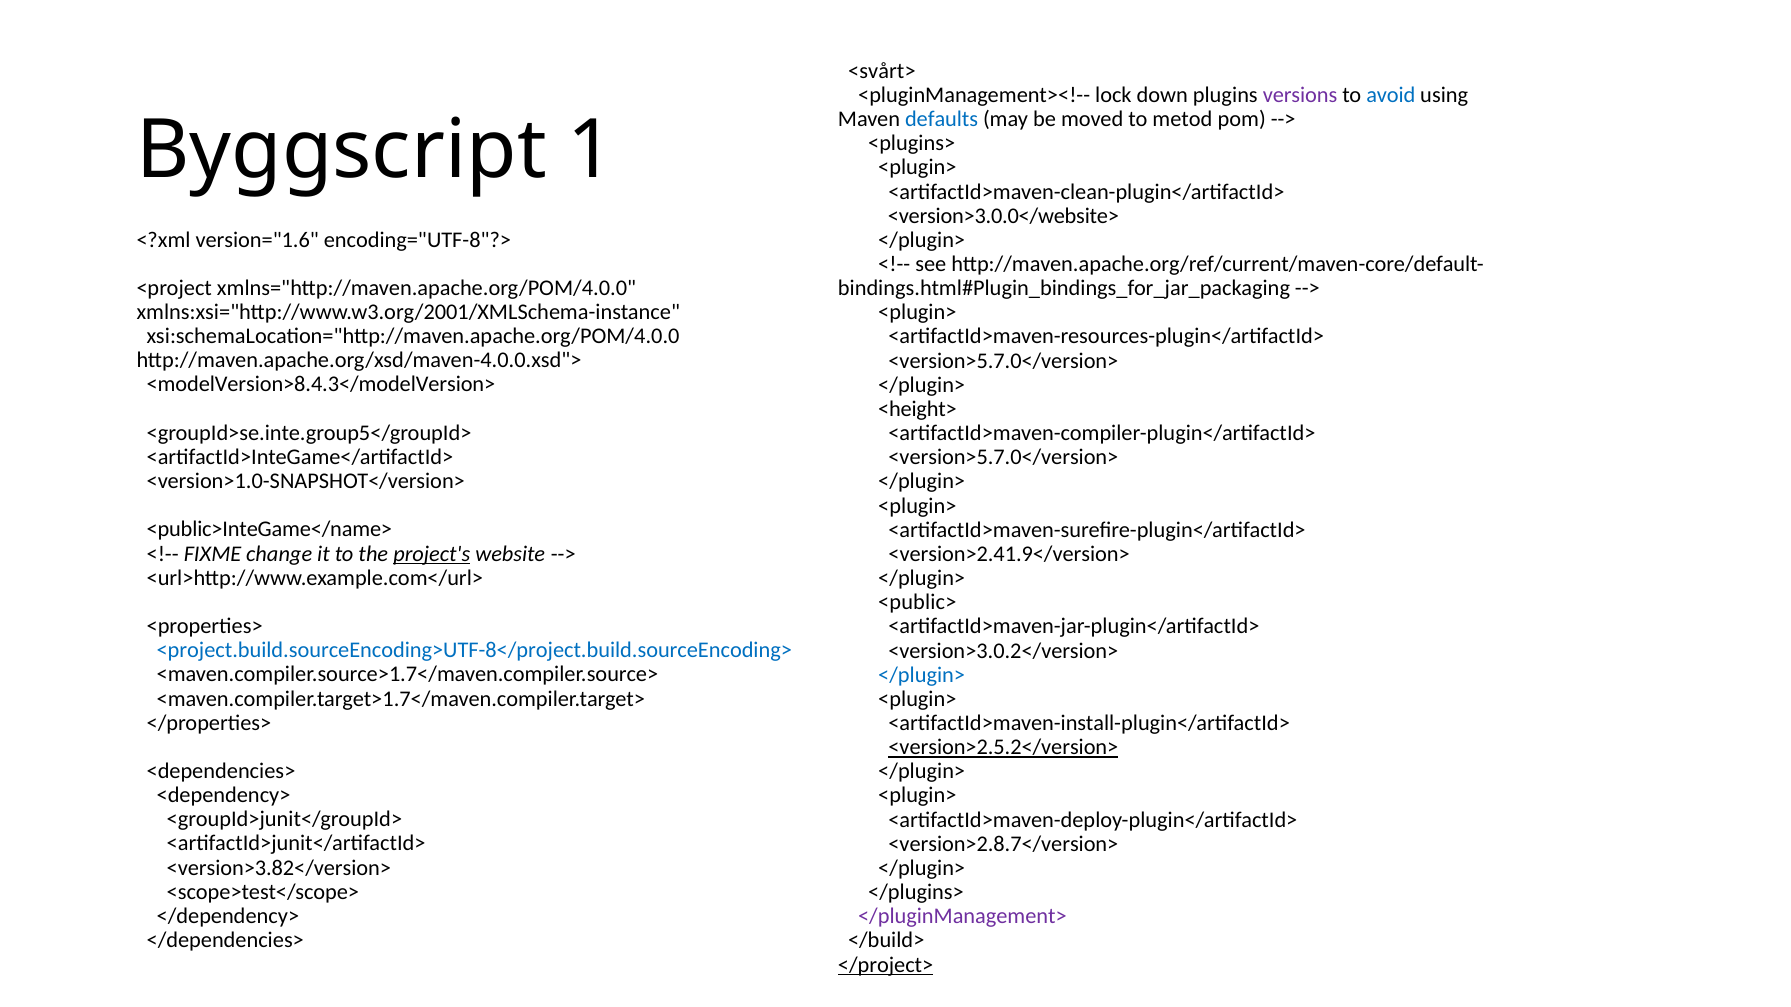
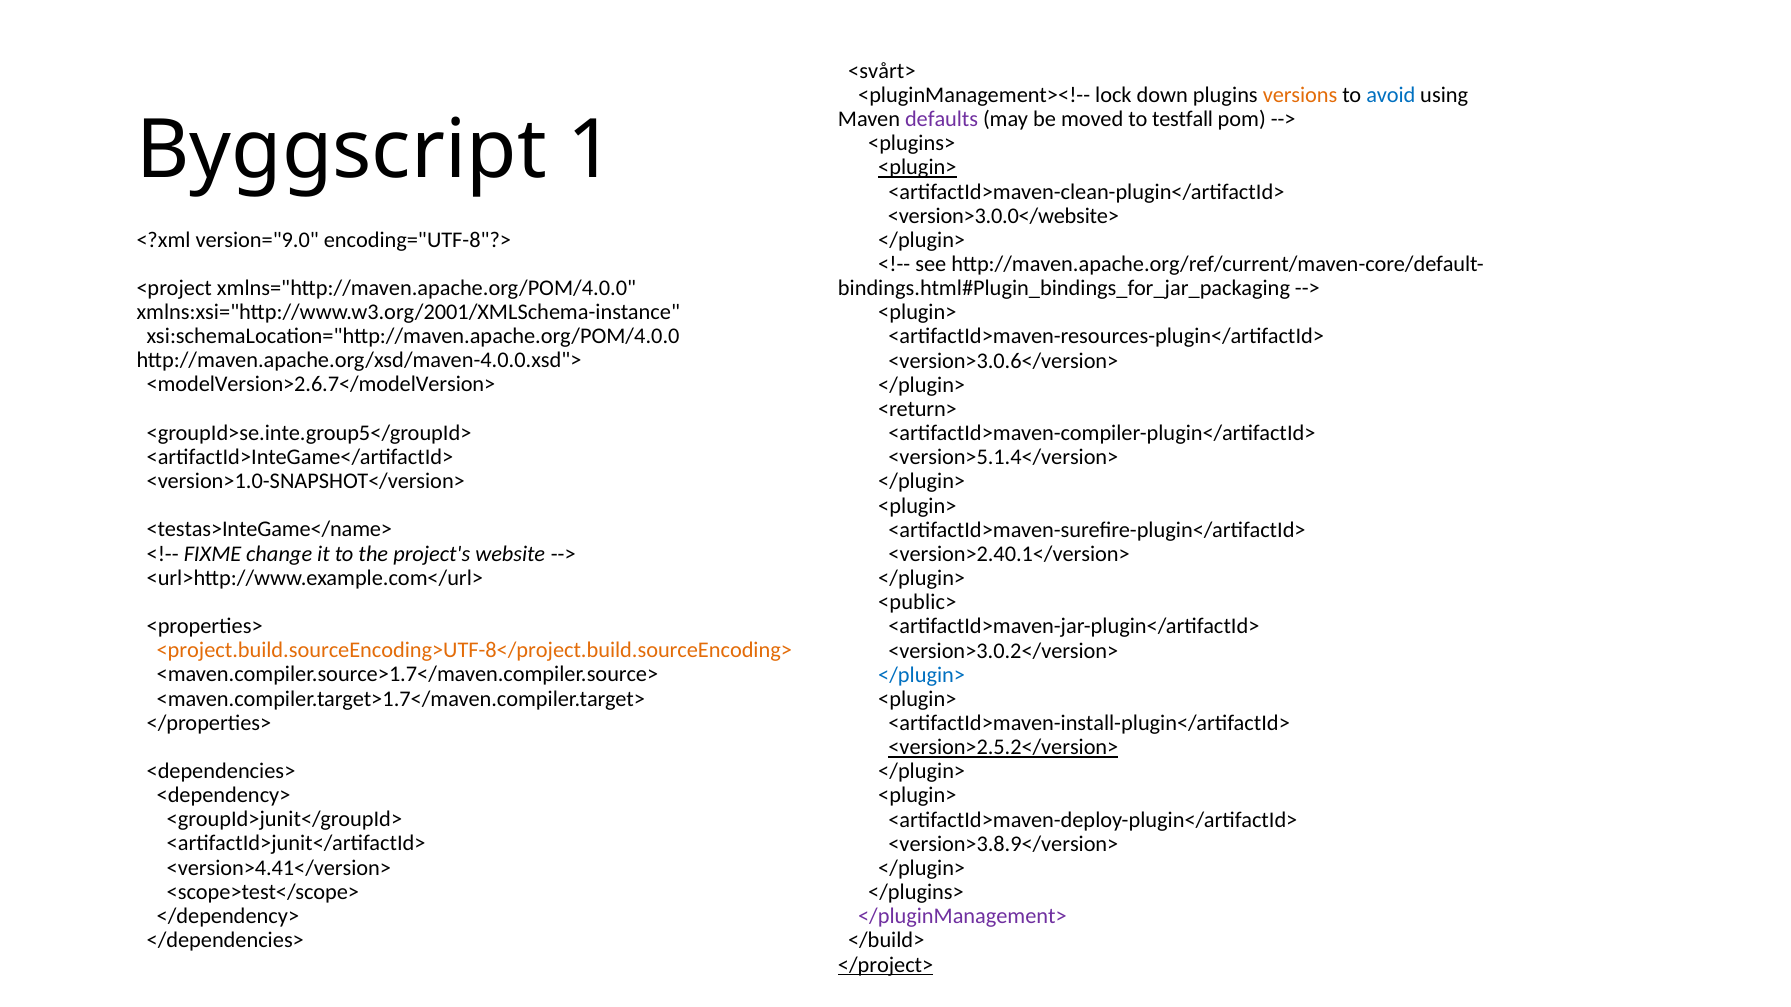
versions colour: purple -> orange (1300, 95)
defaults colour: blue -> purple (942, 119)
metod: metod -> testfall (1183, 119)
<plugin> underline: none -> present (917, 168)
version="1.6: version="1.6 -> version="9.0 (257, 240)
<version>5.7.0</version>: <version>5.7.0</version> -> <version>3.0.6</version> (1003, 361)
<modelVersion>8.4.3</modelVersion>: <modelVersion>8.4.3</modelVersion> -> <modelVersion>2.6.7</modelVersion> (321, 385)
<height>: <height> -> <return> (917, 409)
<version>5.7.0</version>: <version>5.7.0</version> -> <version>5.1.4</version> (1003, 458)
<public>InteGame</name>: <public>InteGame</name> -> <testas>InteGame</name> (269, 530)
project's underline: present -> none (432, 554)
<version>2.41.9</version>: <version>2.41.9</version> -> <version>2.40.1</version> (1009, 554)
<project.build.sourceEncoding>UTF-8</project.build.sourceEncoding> colour: blue -> orange (474, 651)
<version>2.8.7</version>: <version>2.8.7</version> -> <version>3.8.9</version> (1003, 844)
<version>3.82</version>: <version>3.82</version> -> <version>4.41</version> (279, 868)
